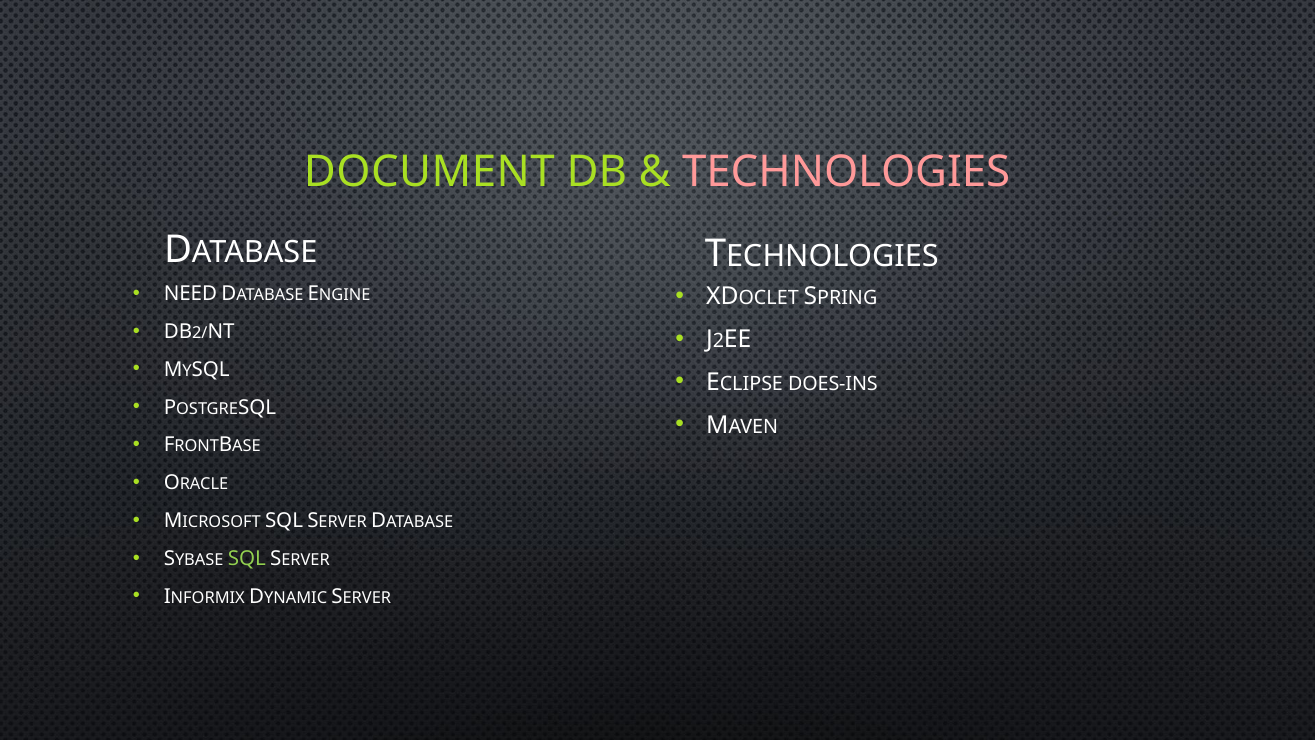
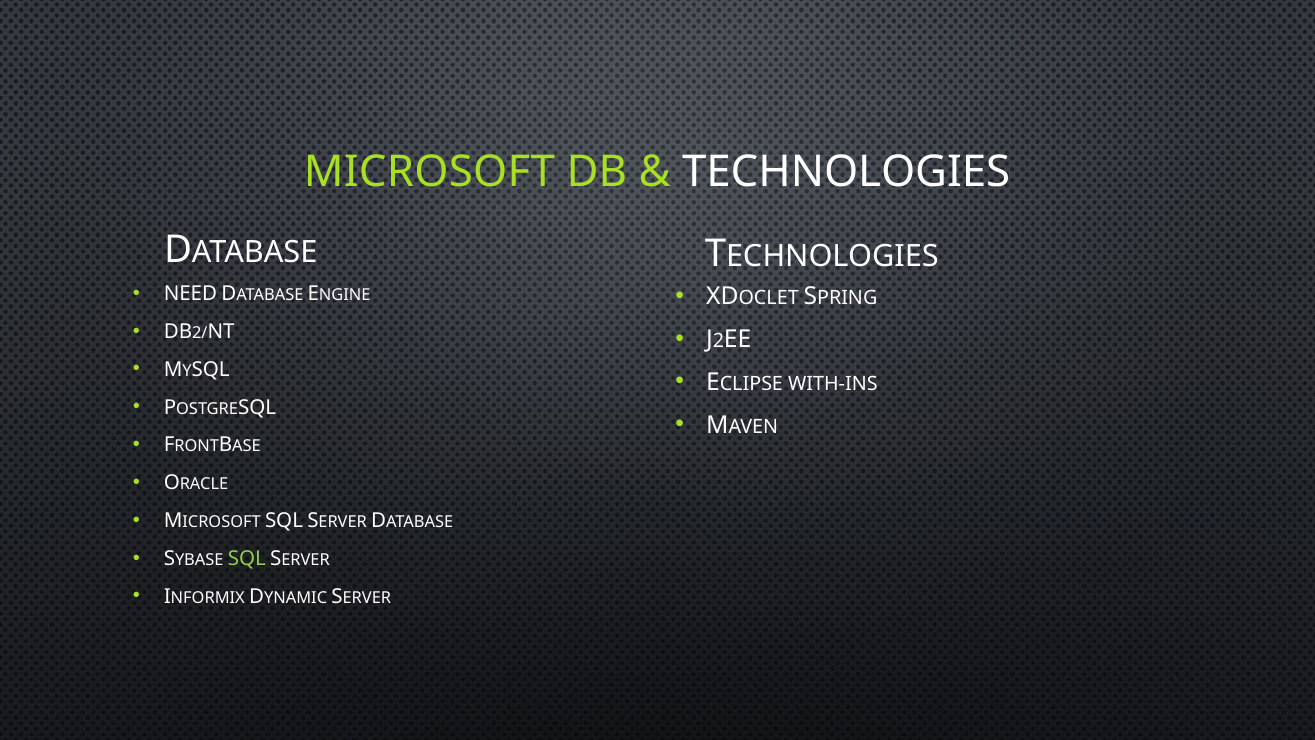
DOCUMENT: DOCUMENT -> MICROSOFT (429, 172)
TECHNOLOGIES colour: pink -> white (846, 172)
DOES-INS: DOES-INS -> WITH-INS (833, 384)
